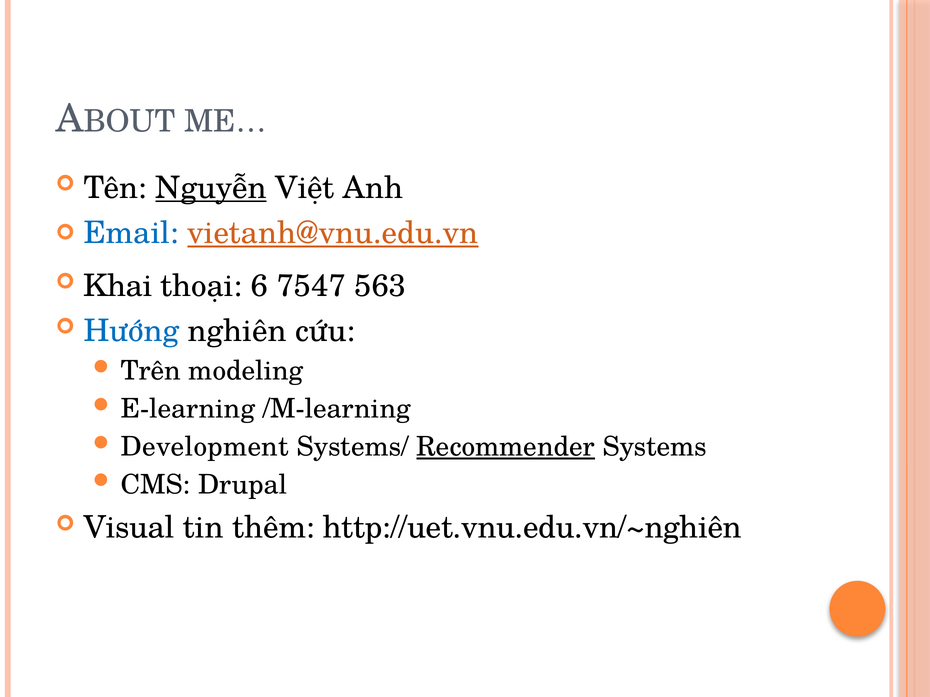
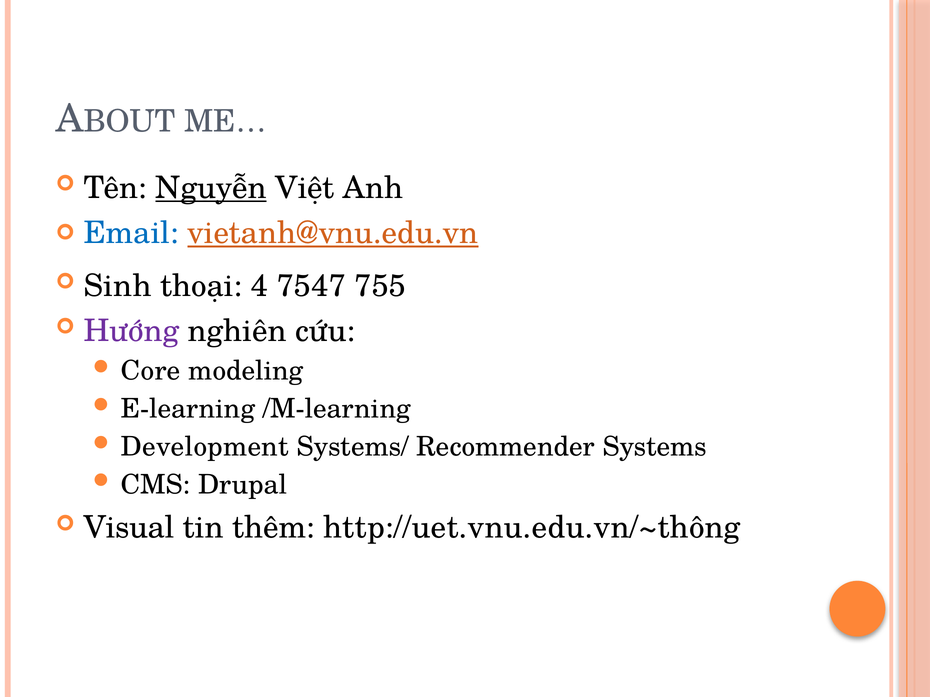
Khai: Khai -> Sinh (118, 286)
6: 6 -> 4 (260, 286)
563: 563 -> 755 (380, 286)
Hướng colour: blue -> purple (131, 331)
Trên: Trên -> Core (151, 371)
Recommender underline: present -> none (506, 447)
http://uet.vnu.edu.vn/~nghiên: http://uet.vnu.edu.vn/~nghiên -> http://uet.vnu.edu.vn/~thông (532, 528)
